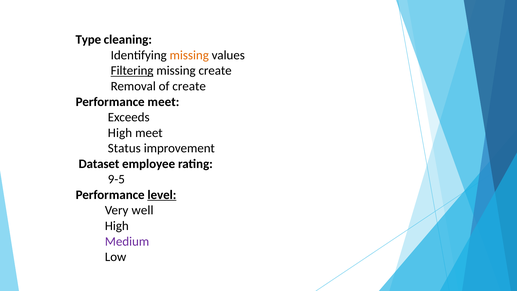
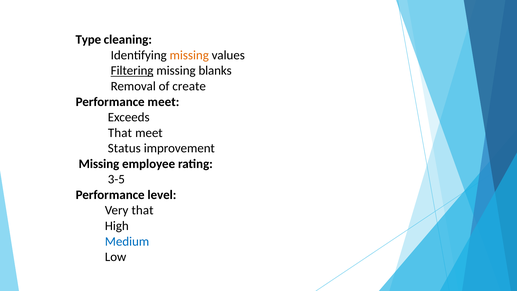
missing create: create -> blanks (215, 71)
High: High -> That (120, 133)
Dataset: Dataset -> Missing (99, 164)
9-5: 9-5 -> 3-5 (116, 179)
level underline: present -> none (162, 195)
Very well: well -> that (143, 210)
Medium colour: purple -> blue (127, 241)
